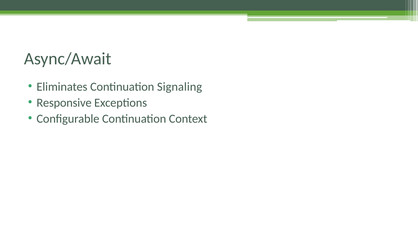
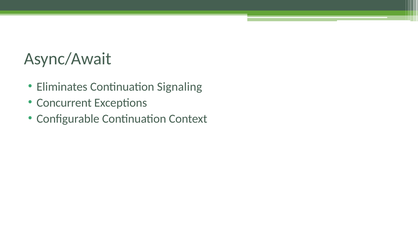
Responsive: Responsive -> Concurrent (64, 103)
